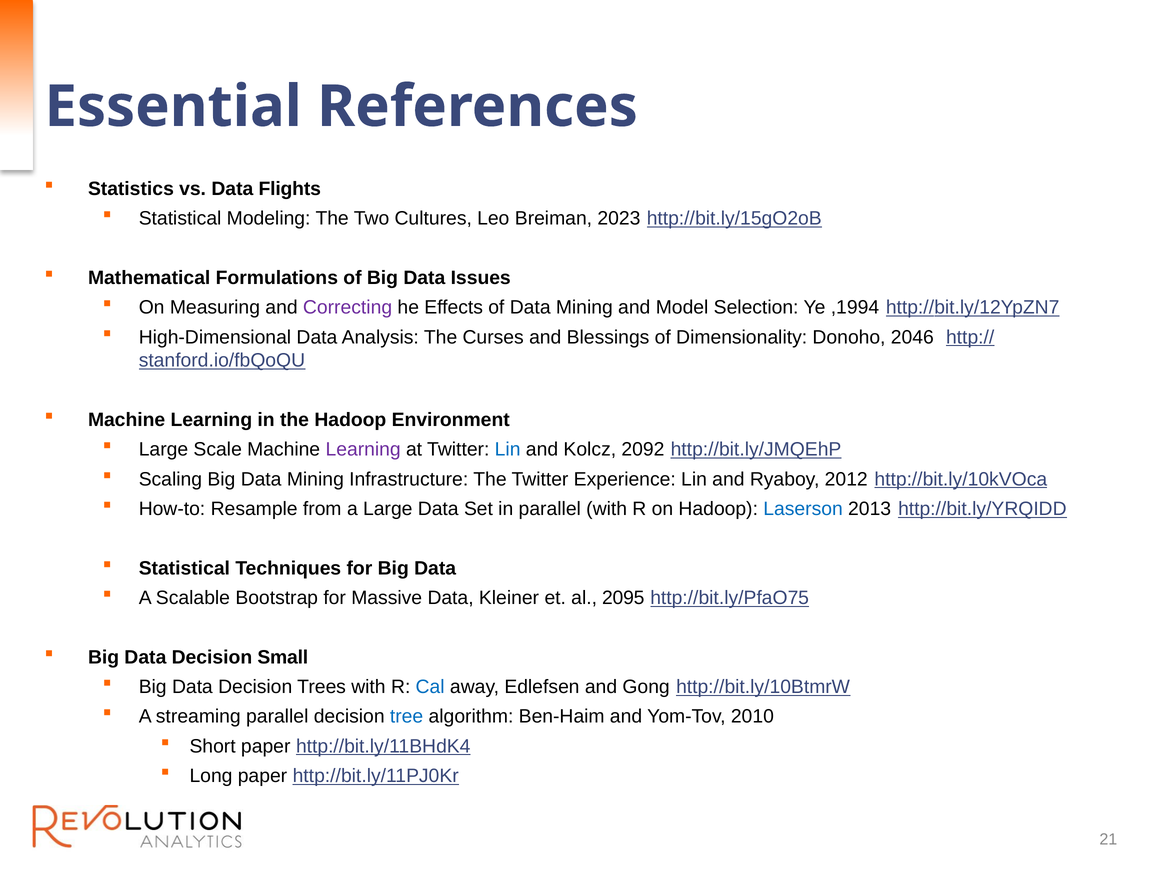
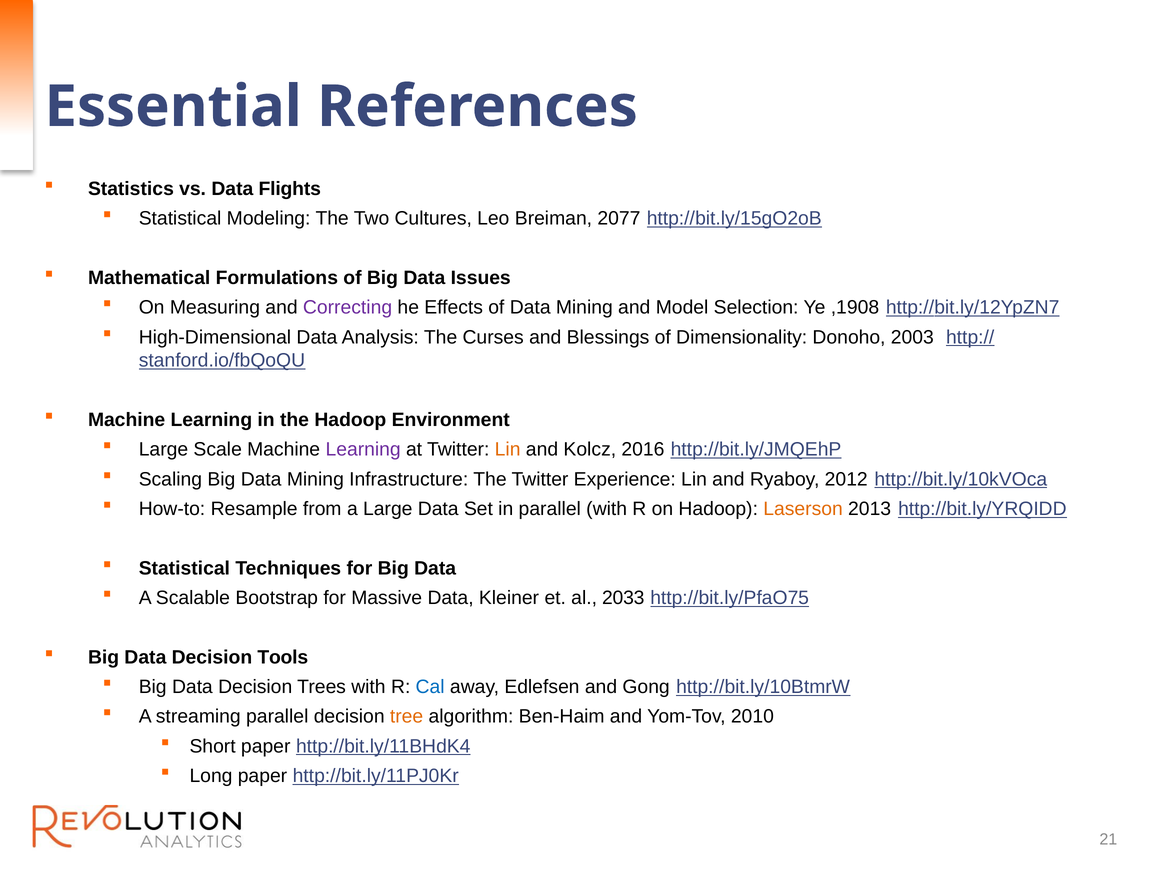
2023: 2023 -> 2077 (619, 218)
,1994: ,1994 -> ,1908 (855, 307)
2046: 2046 -> 2003 (912, 337)
Lin colour: blue -> orange (508, 449)
2092: 2092 -> 2016 (643, 449)
Laserson colour: blue -> orange (803, 509)
2095: 2095 -> 2033 (623, 598)
Small: Small -> Tools (283, 657)
tree colour: blue -> orange (407, 716)
